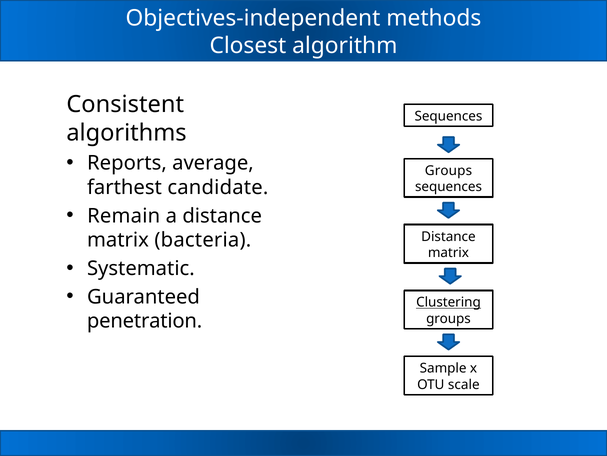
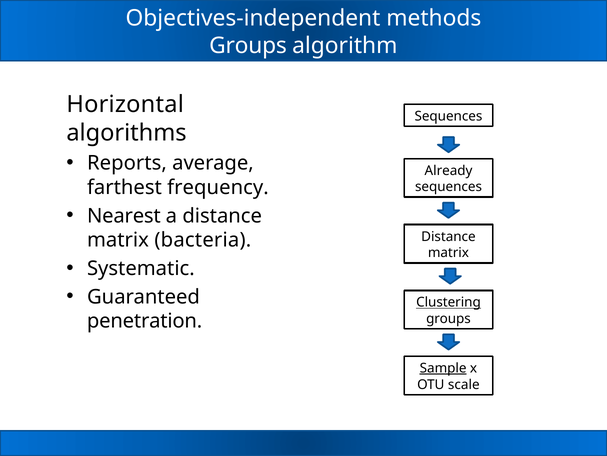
Closest: Closest -> Groups (248, 46)
Consistent: Consistent -> Horizontal (125, 105)
Groups: Groups -> Already (449, 170)
candidate: candidate -> frequency (218, 187)
Remain: Remain -> Nearest (124, 215)
Sample underline: none -> present (443, 368)
